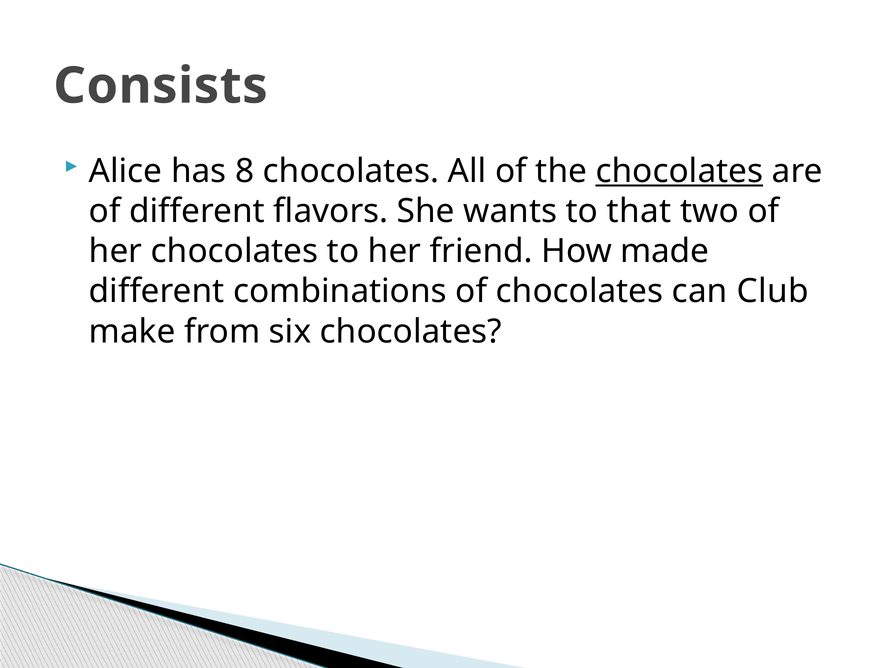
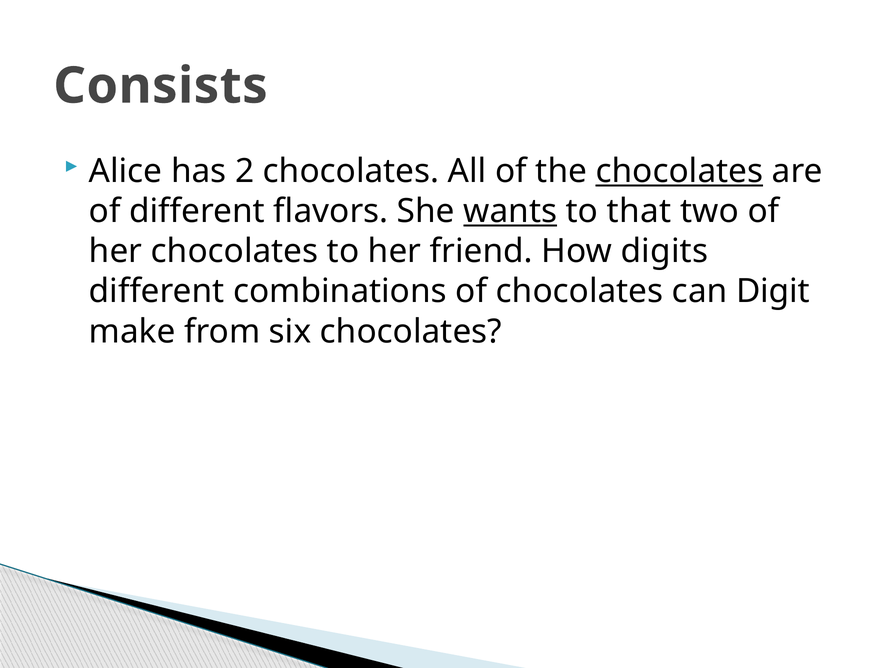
8: 8 -> 2 (245, 171)
wants underline: none -> present (510, 211)
made: made -> digits (664, 251)
Club: Club -> Digit (773, 292)
